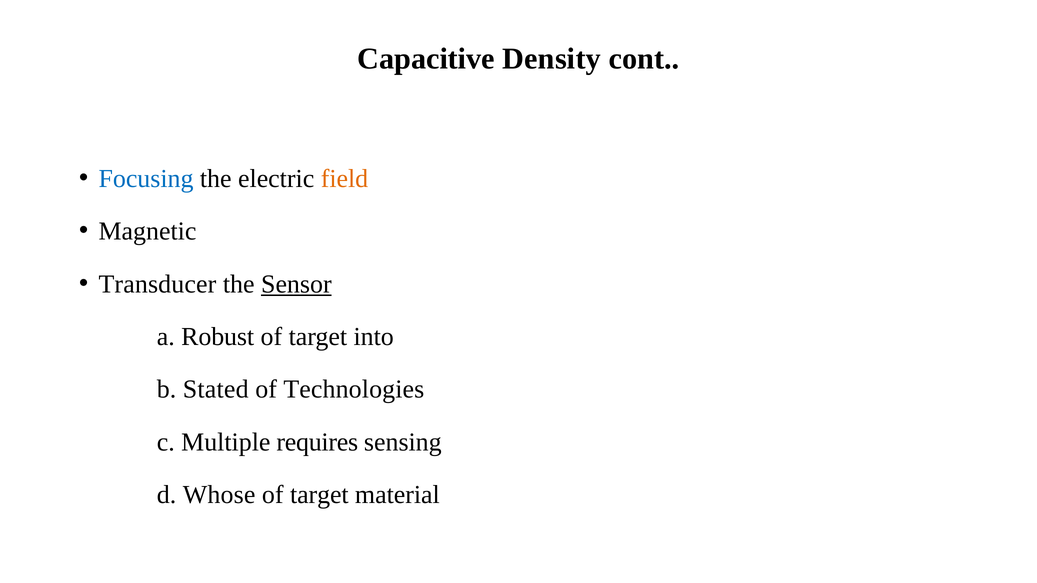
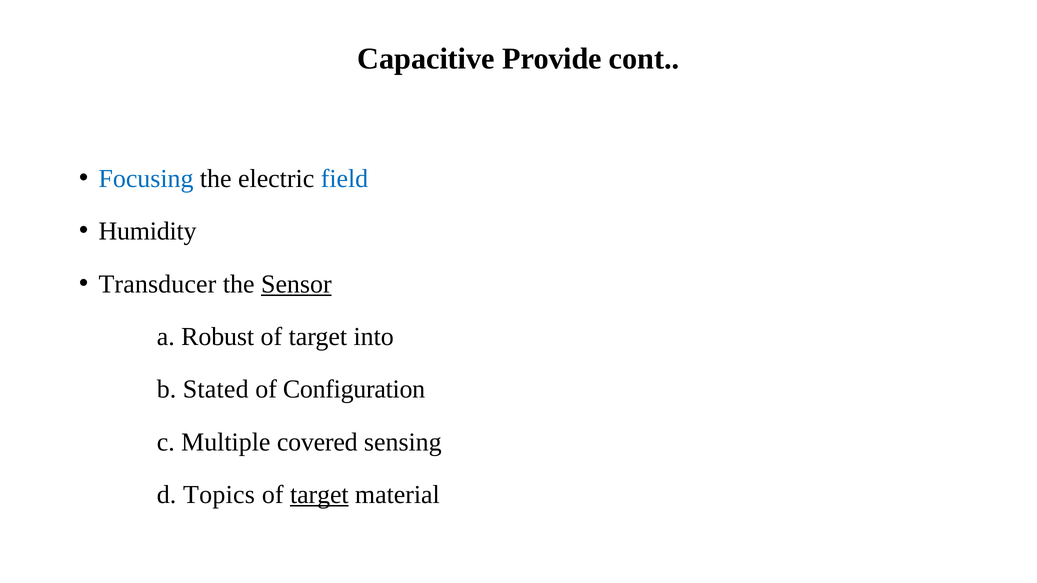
Density: Density -> Provide (552, 59)
field colour: orange -> blue (344, 179)
Magnetic: Magnetic -> Humidity (148, 231)
Technologies: Technologies -> Configuration (354, 390)
requires: requires -> covered (317, 442)
Whose: Whose -> Topics (219, 495)
target underline: none -> present (319, 495)
